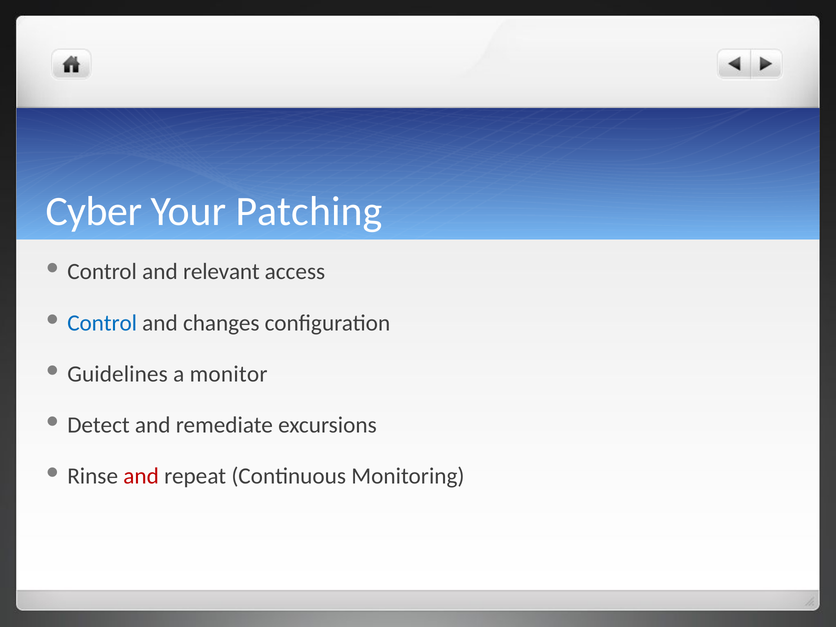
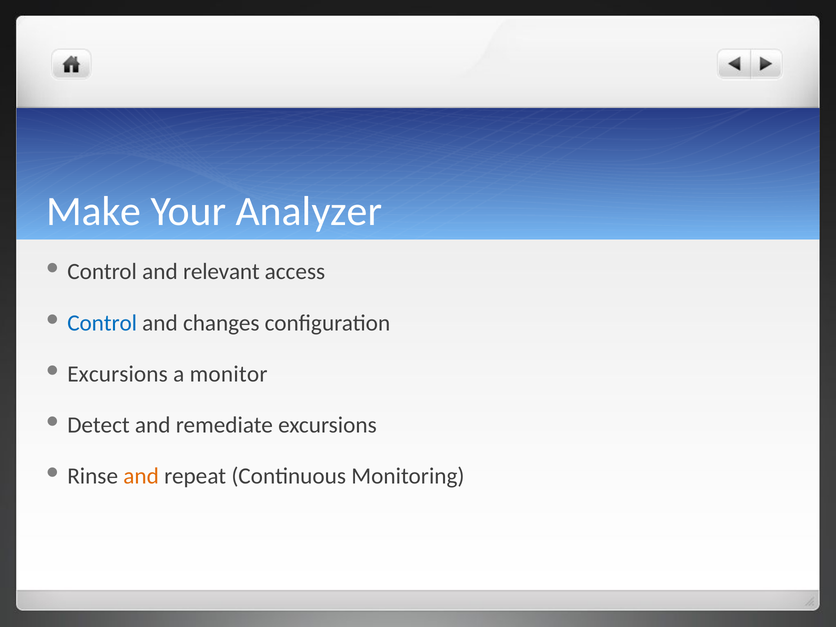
Cyber: Cyber -> Make (94, 211)
Patching: Patching -> Analyzer (309, 211)
Guidelines: Guidelines -> Excursions (118, 374)
and colour: red -> orange (141, 476)
